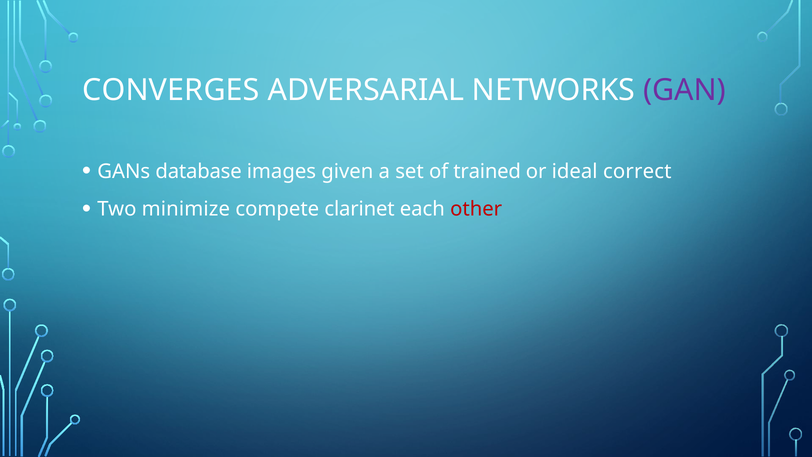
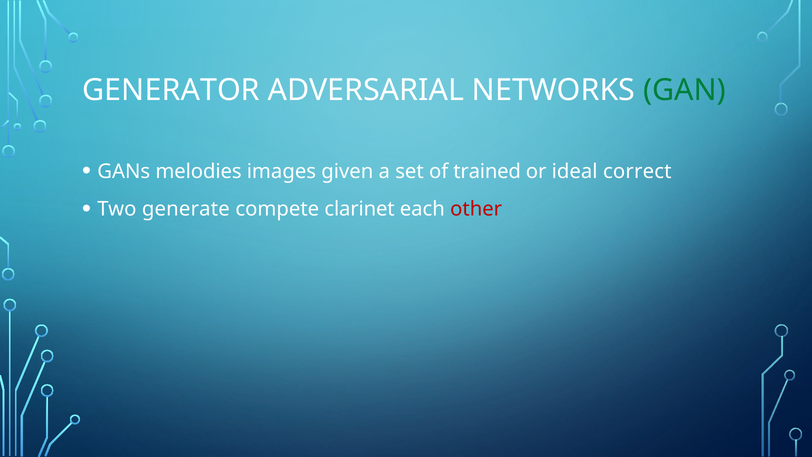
CONVERGES: CONVERGES -> GENERATOR (171, 90)
GAN colour: purple -> green (685, 90)
database: database -> melodies (199, 171)
minimize: minimize -> generate (186, 209)
